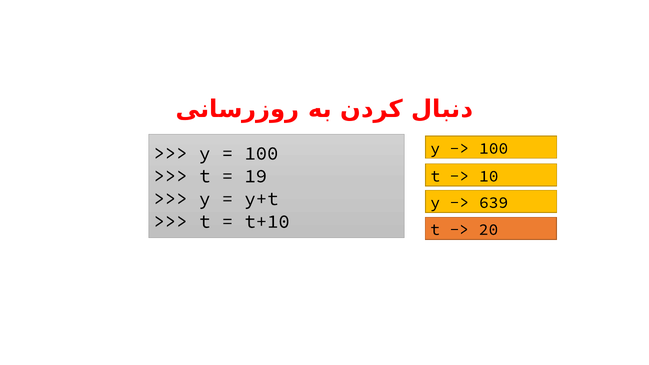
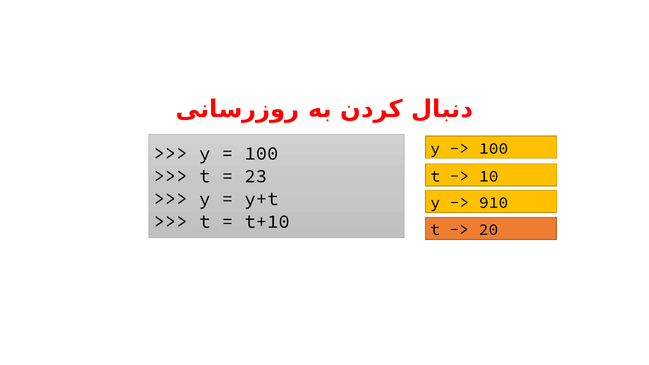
19: 19 -> 23 (256, 176)
639: 639 -> 910 (494, 203)
